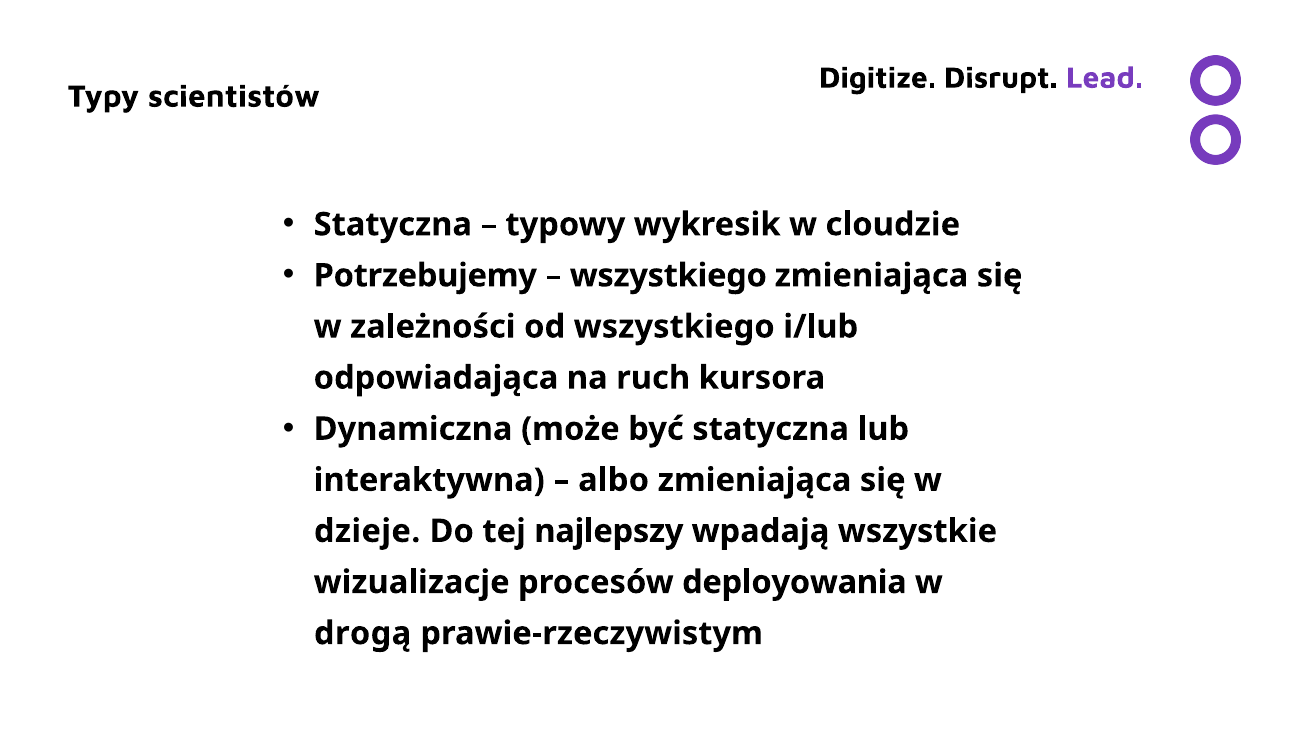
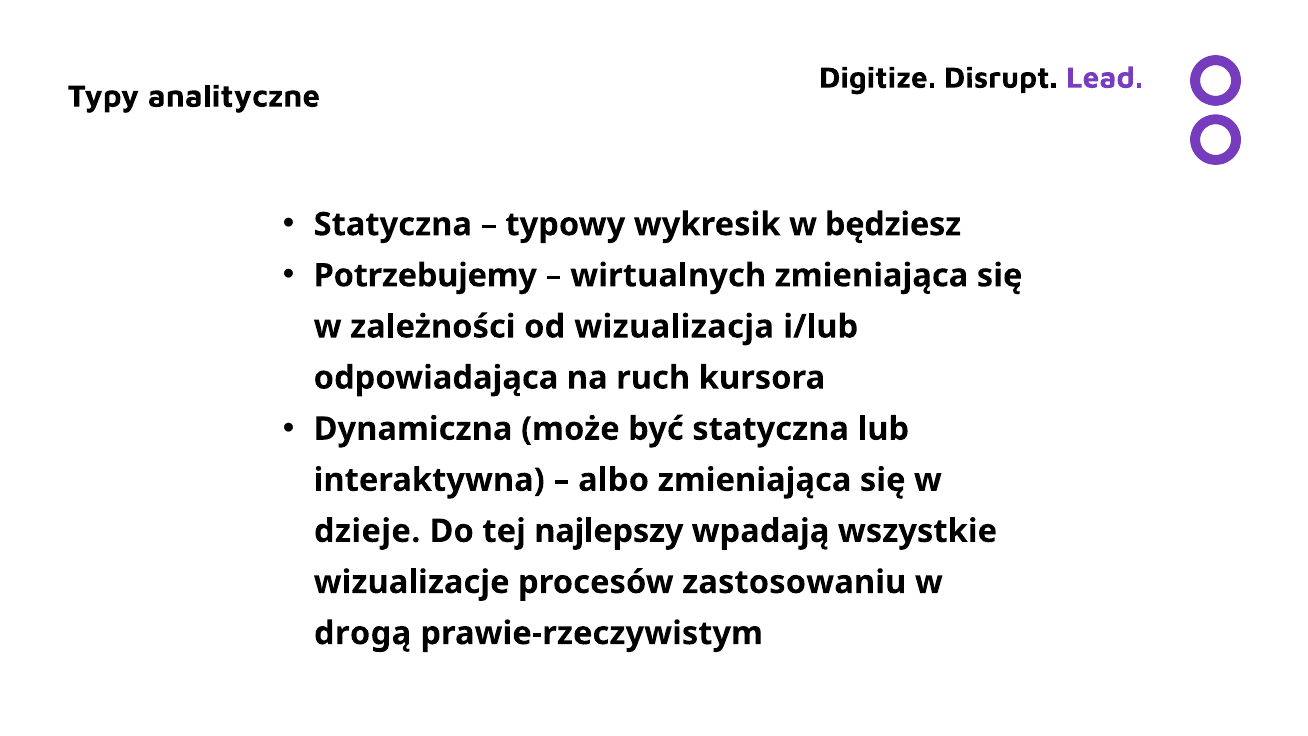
scientistów: scientistów -> analityczne (234, 96)
cloudzie: cloudzie -> będziesz (893, 224)
wszystkiego: wszystkiego -> wirtualnych (668, 276)
od wszystkiego: wszystkiego -> wizualizacja (674, 327)
deployowania: deployowania -> zastosowaniu (794, 582)
